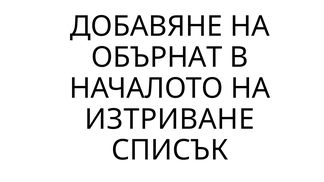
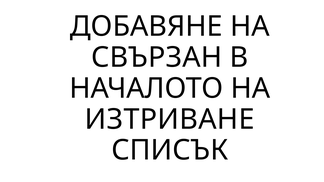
ОБЪРНАТ: ОБЪРНАТ -> СВЪРЗАН (157, 58)
